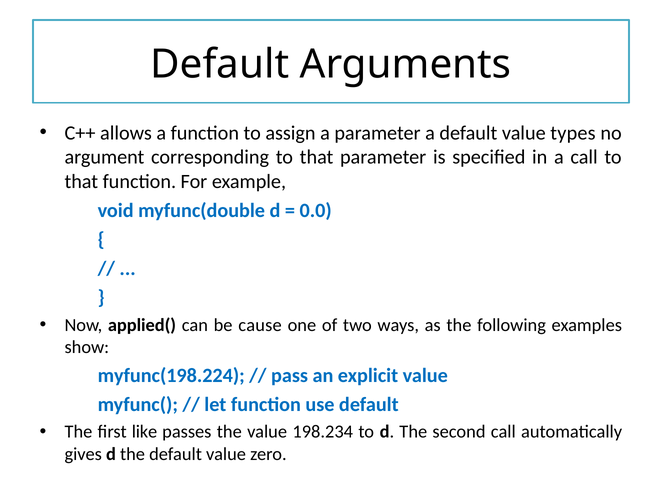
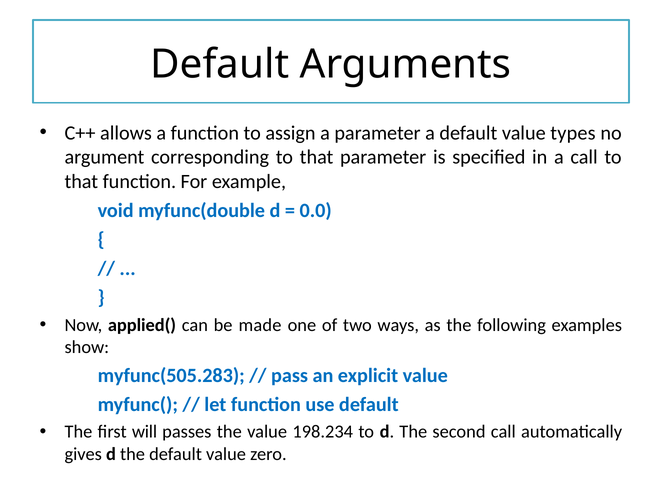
cause: cause -> made (260, 325)
myfunc(198.224: myfunc(198.224 -> myfunc(505.283 (171, 375)
like: like -> will (144, 431)
